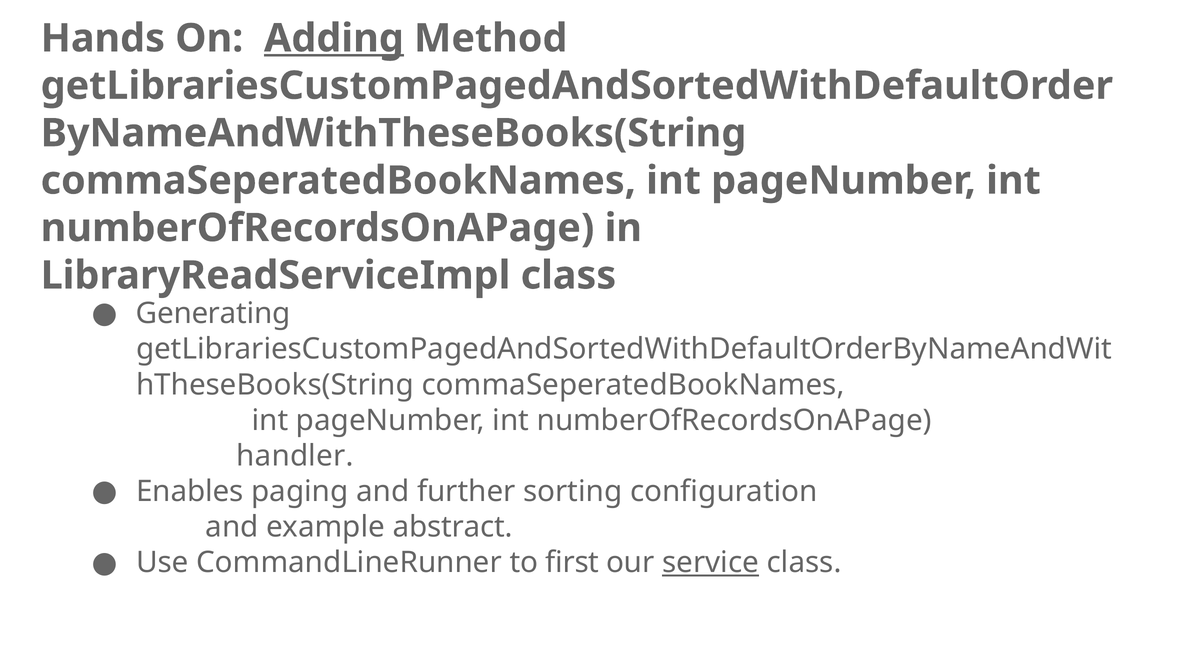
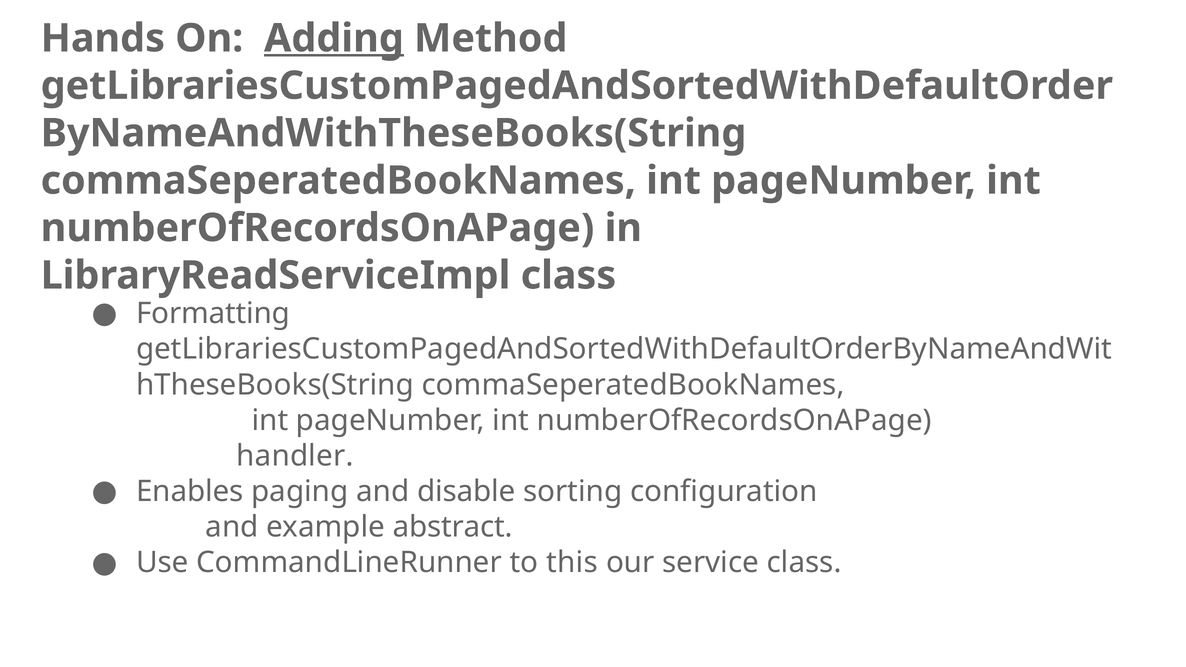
Generating: Generating -> Formatting (213, 314)
further: further -> disable (466, 492)
first: first -> this (572, 563)
service underline: present -> none (711, 563)
